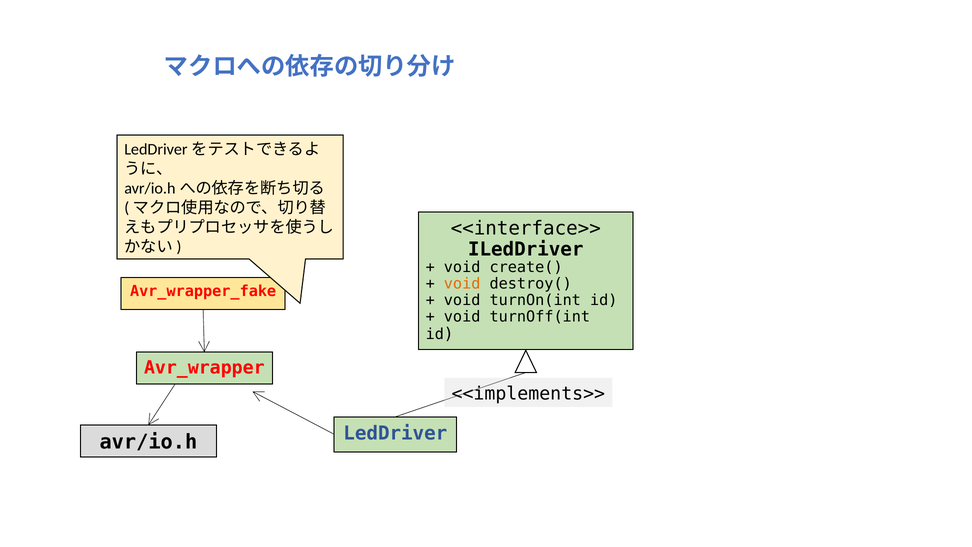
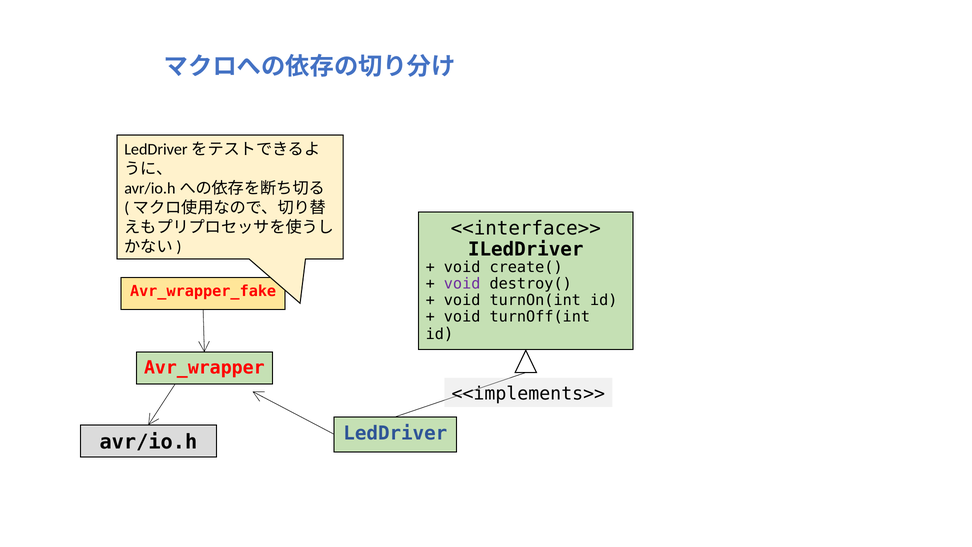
void colour: orange -> purple (462, 284)
